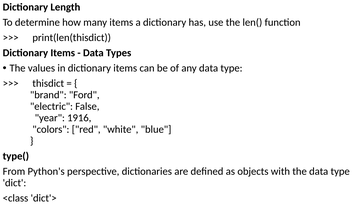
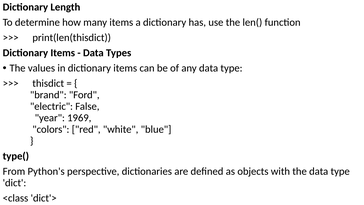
1916: 1916 -> 1969 (79, 118)
